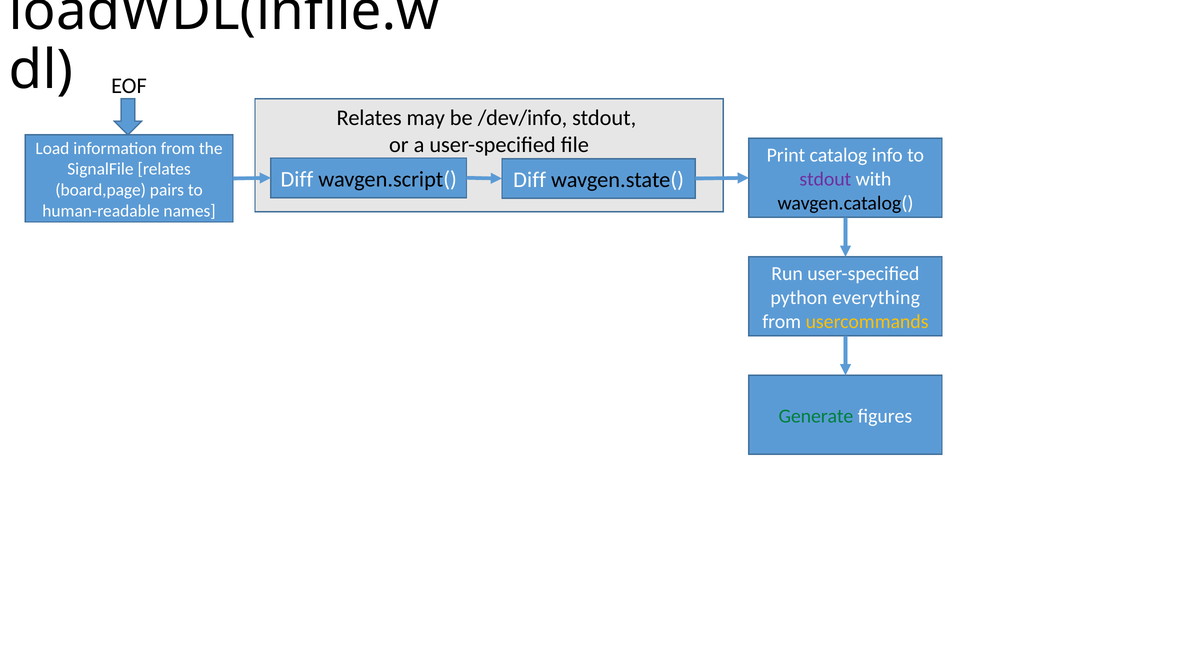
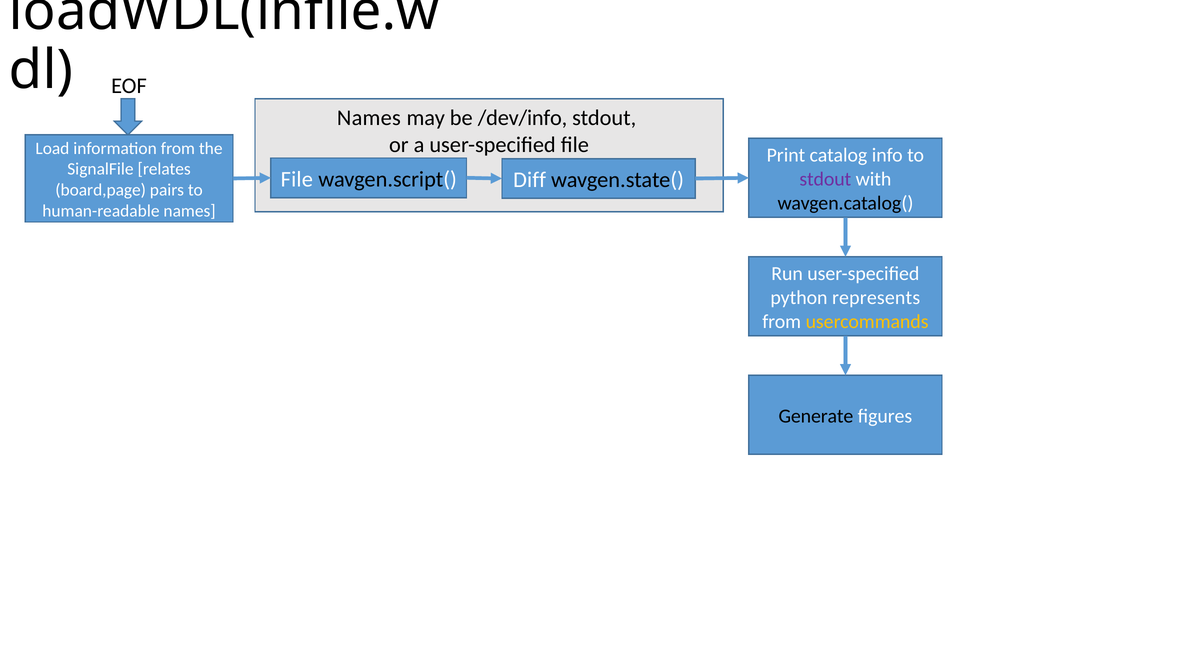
Relates: Relates -> Names (369, 118)
Diff: Diff -> File (297, 179)
everything: everything -> represents (876, 298)
Generate colour: green -> black (816, 416)
